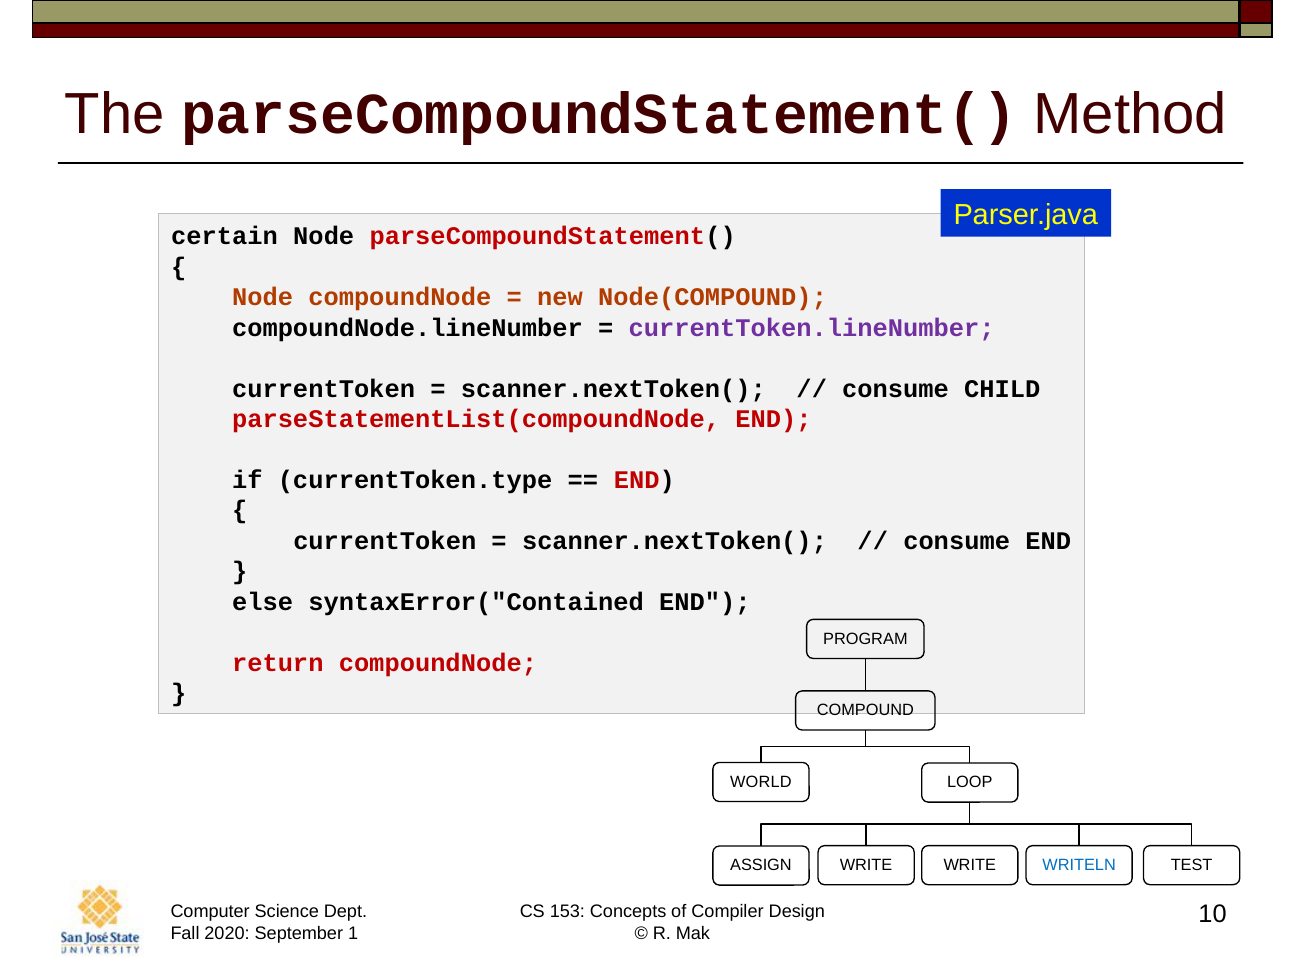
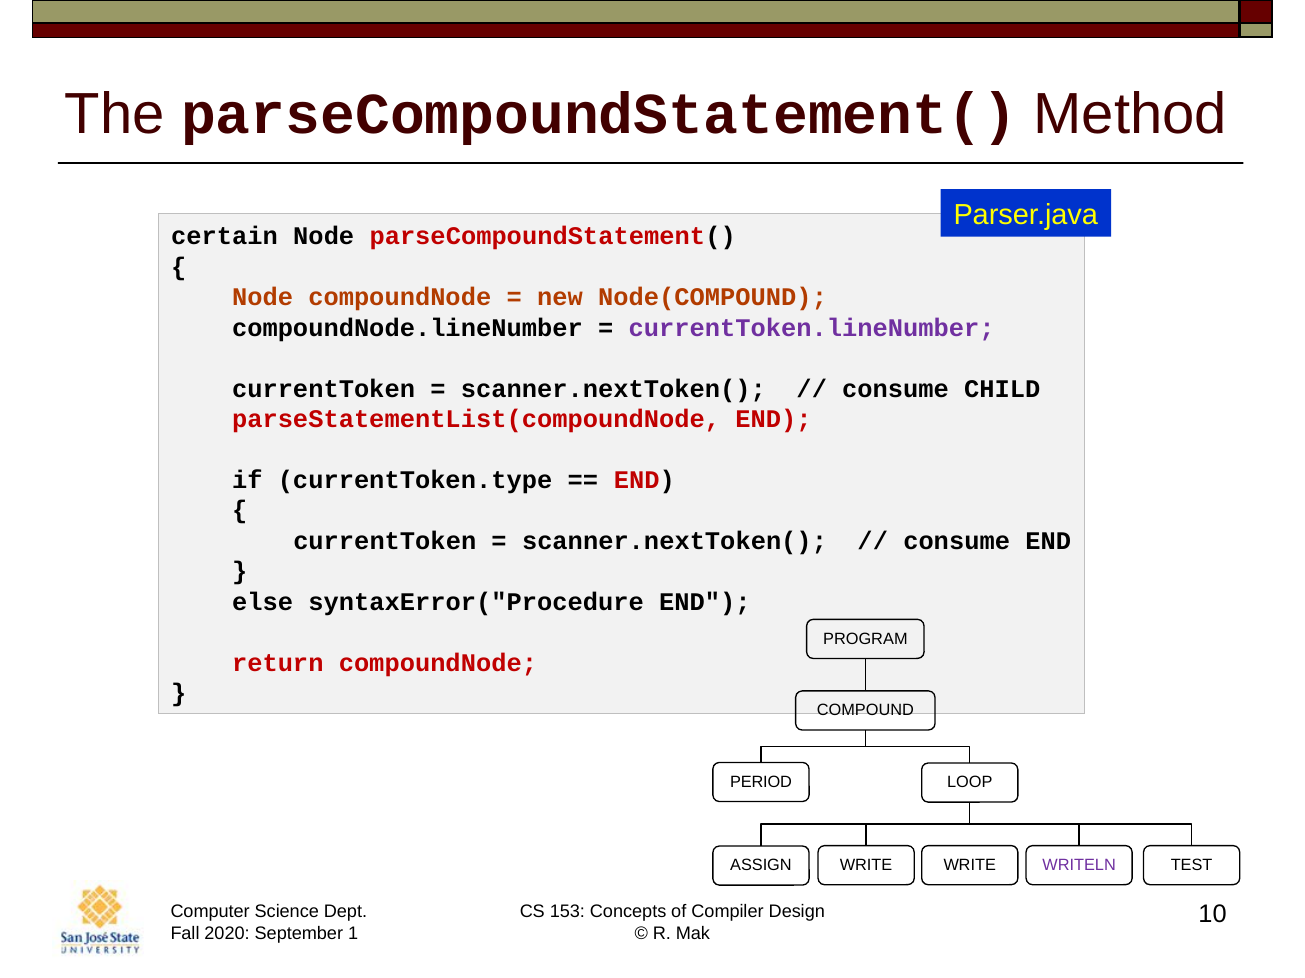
syntaxError("Contained: syntaxError("Contained -> syntaxError("Procedure (476, 602)
WORLD: WORLD -> PERIOD (761, 782)
WRITELN colour: blue -> purple (1079, 866)
